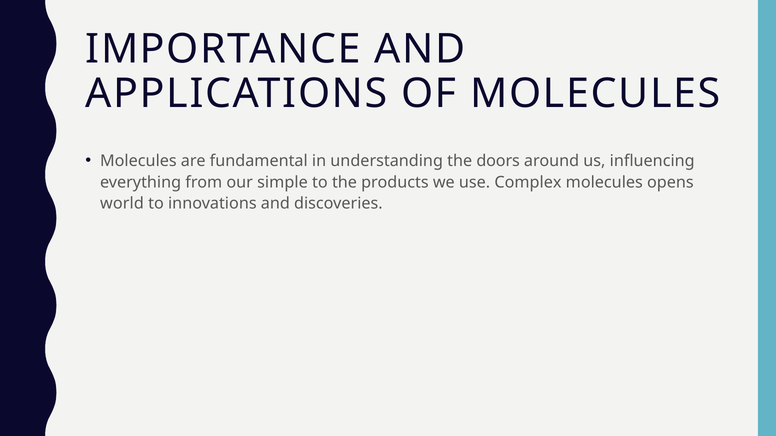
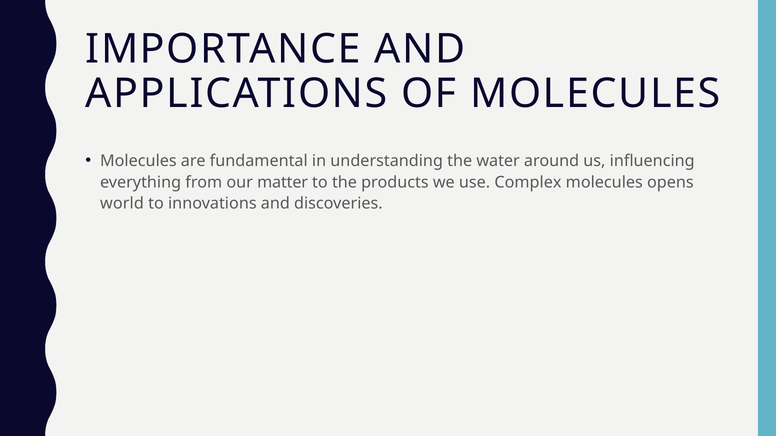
doors: doors -> water (498, 161)
simple: simple -> matter (283, 183)
